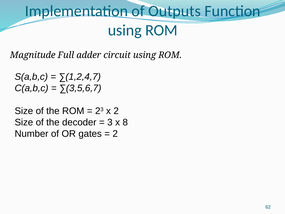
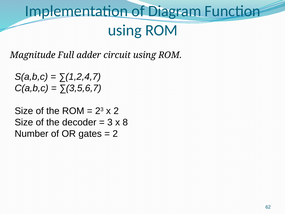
Outputs: Outputs -> Diagram (175, 11)
